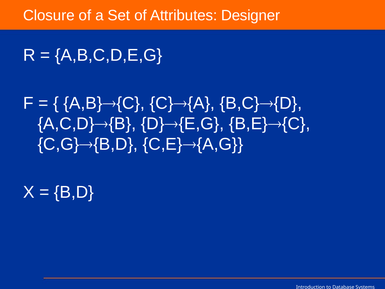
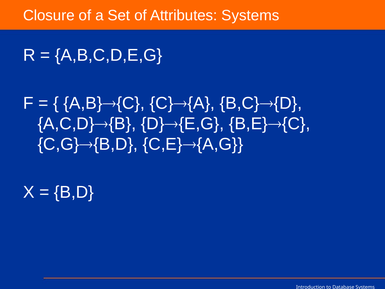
Attributes Designer: Designer -> Systems (250, 15)
